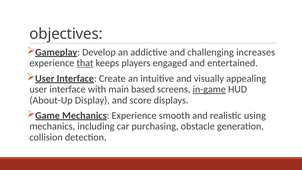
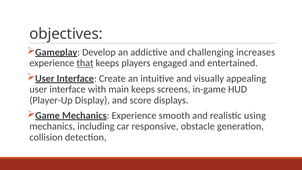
main based: based -> keeps (143, 89)
in-game underline: present -> none (209, 89)
About-Up: About-Up -> Player-Up (51, 100)
purchasing: purchasing -> responsive (155, 126)
